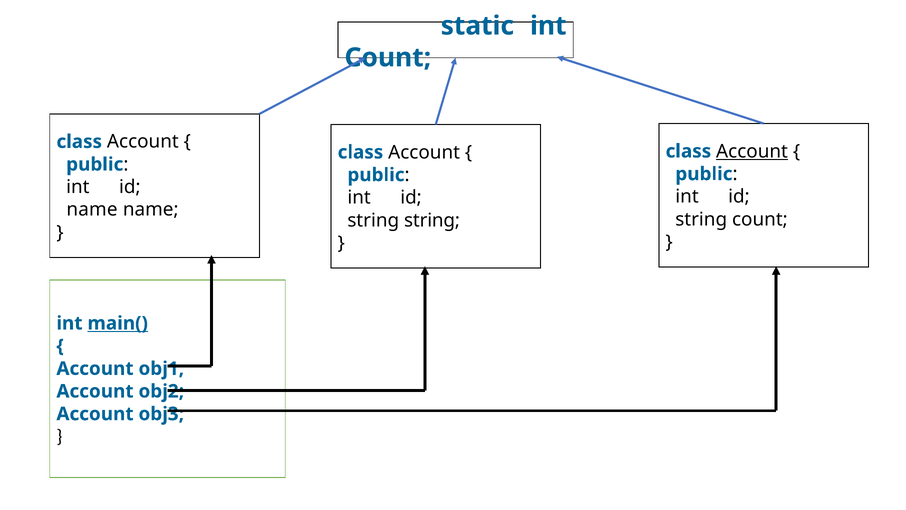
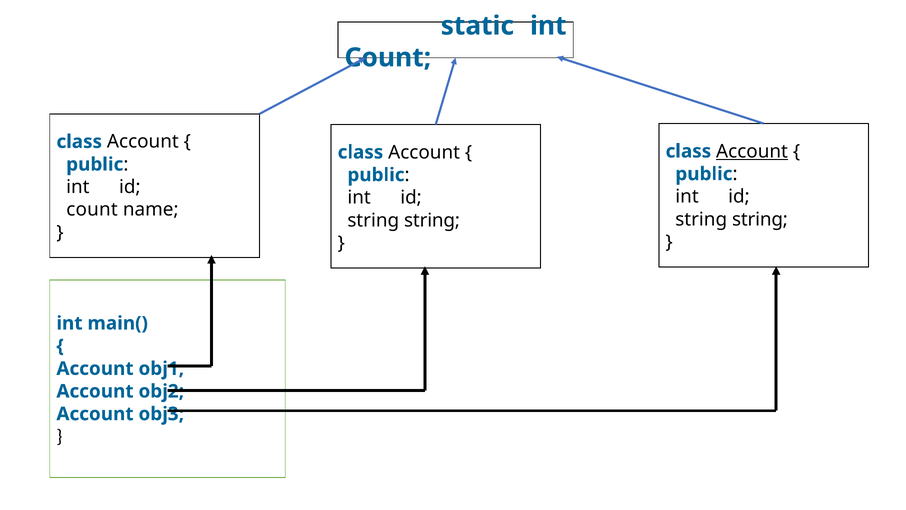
name: name -> count (92, 210)
count: count -> string (760, 219)
main( underline: present -> none (118, 323)
